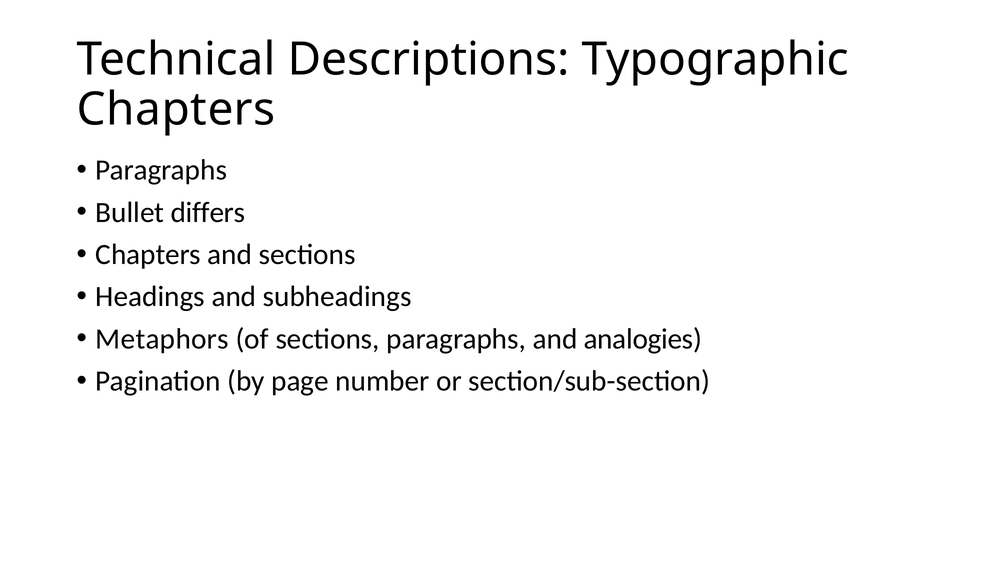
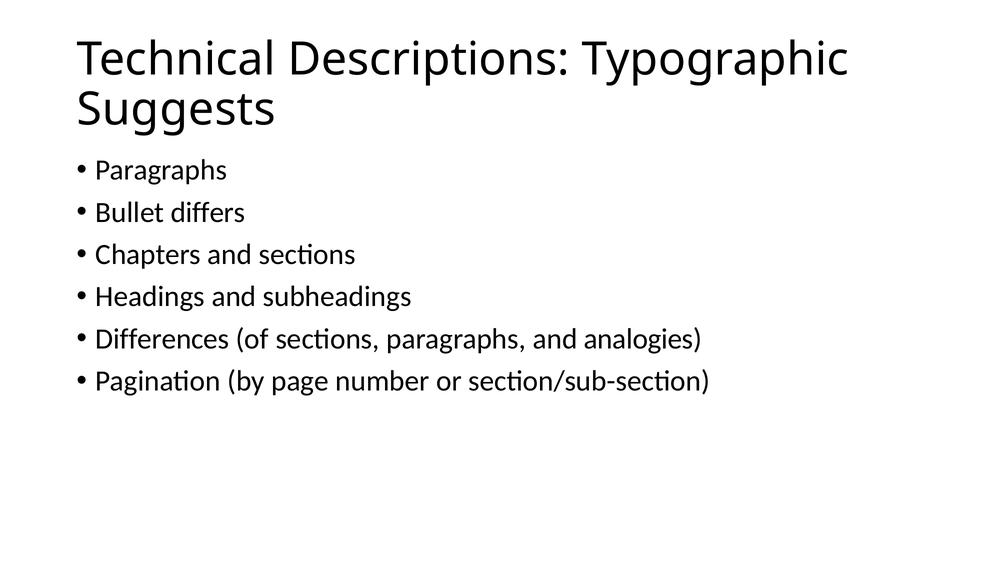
Chapters: Chapters -> Suggests (176, 109)
Metaphors: Metaphors -> Differences (162, 338)
